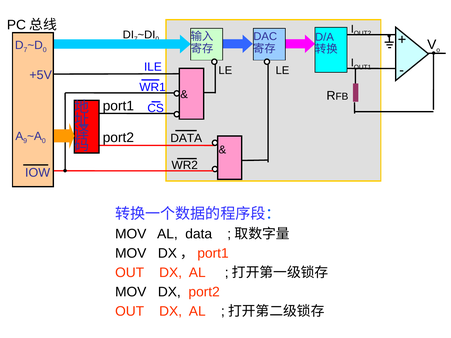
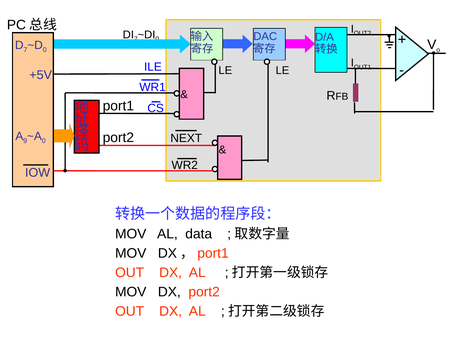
DATA: DATA -> NEXT (186, 138)
